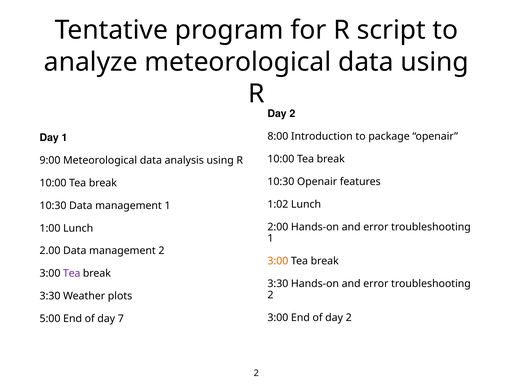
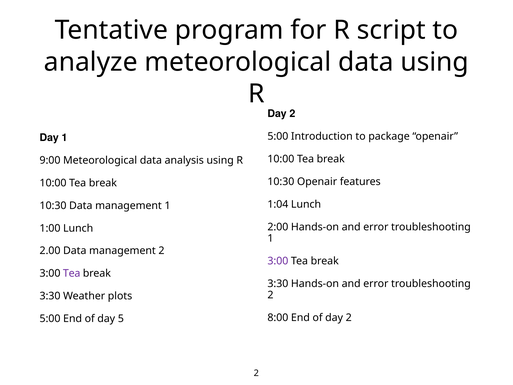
8:00: 8:00 -> 5:00 (278, 136)
1:02: 1:02 -> 1:04 (278, 204)
3:00 colour: orange -> purple (278, 261)
3:00: 3:00 -> 8:00 (278, 317)
7: 7 -> 5 (121, 319)
